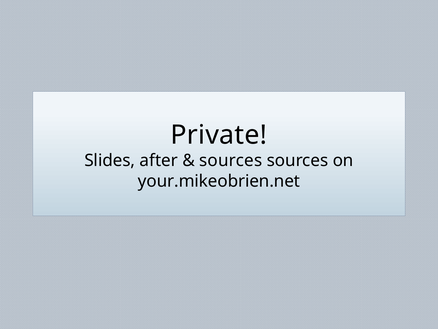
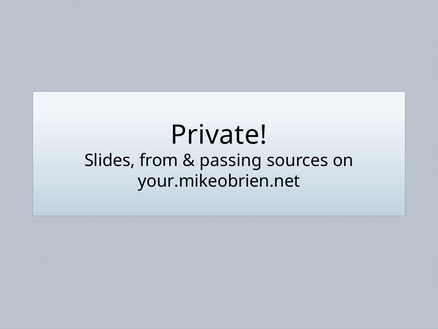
after: after -> from (159, 160)
sources: sources -> passing (231, 160)
